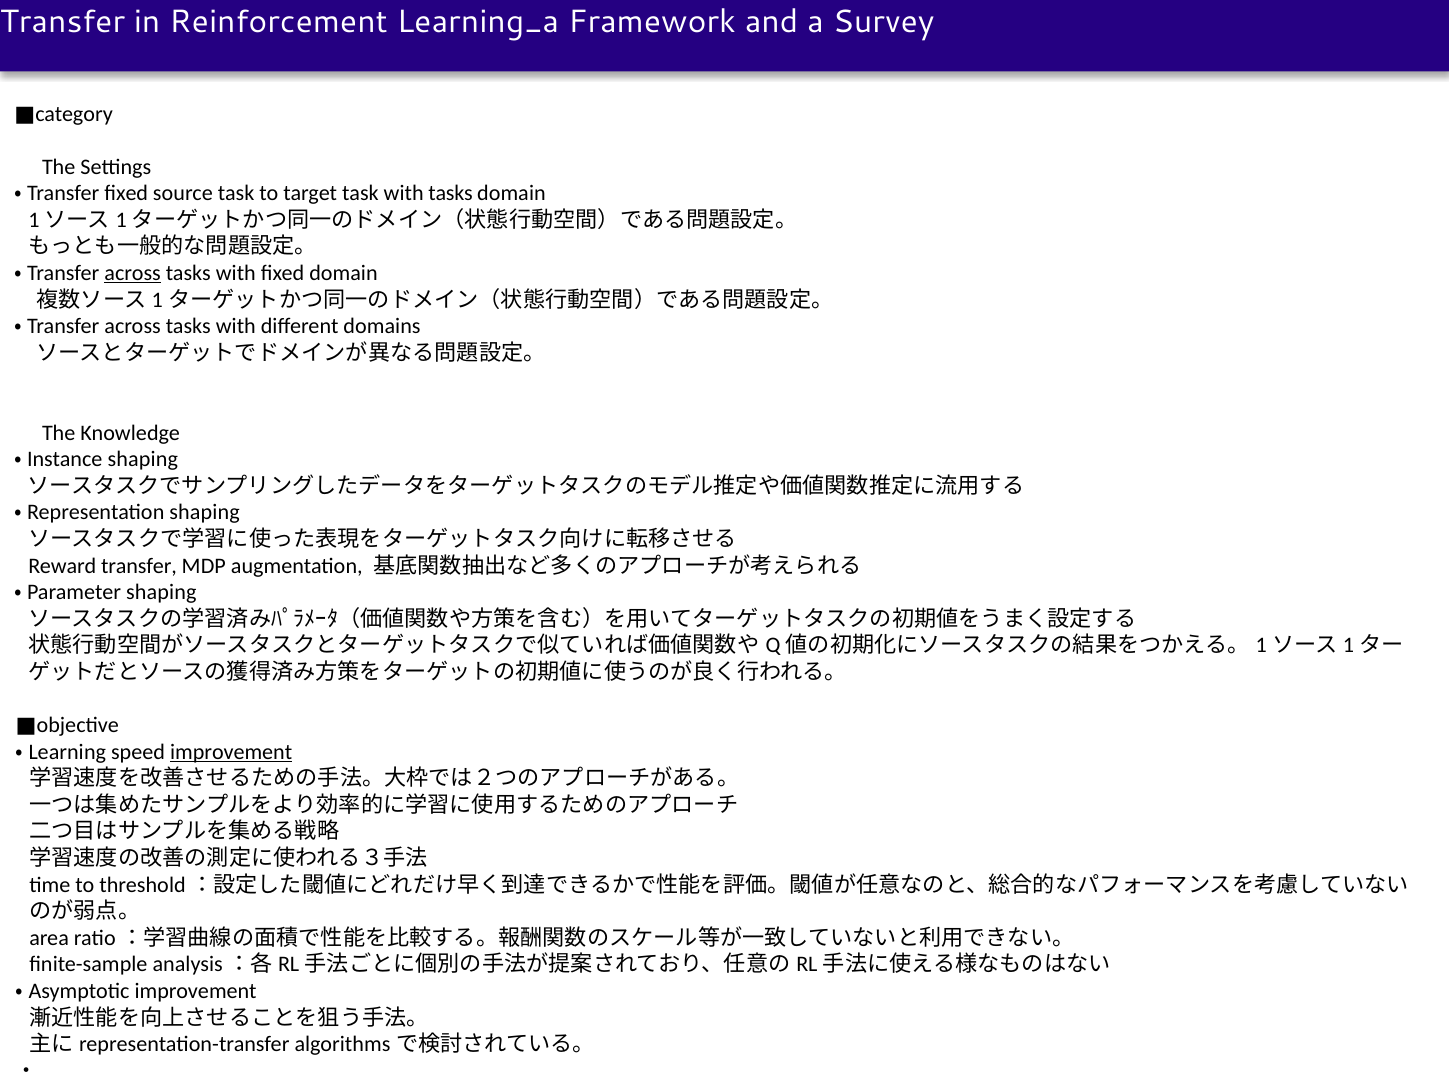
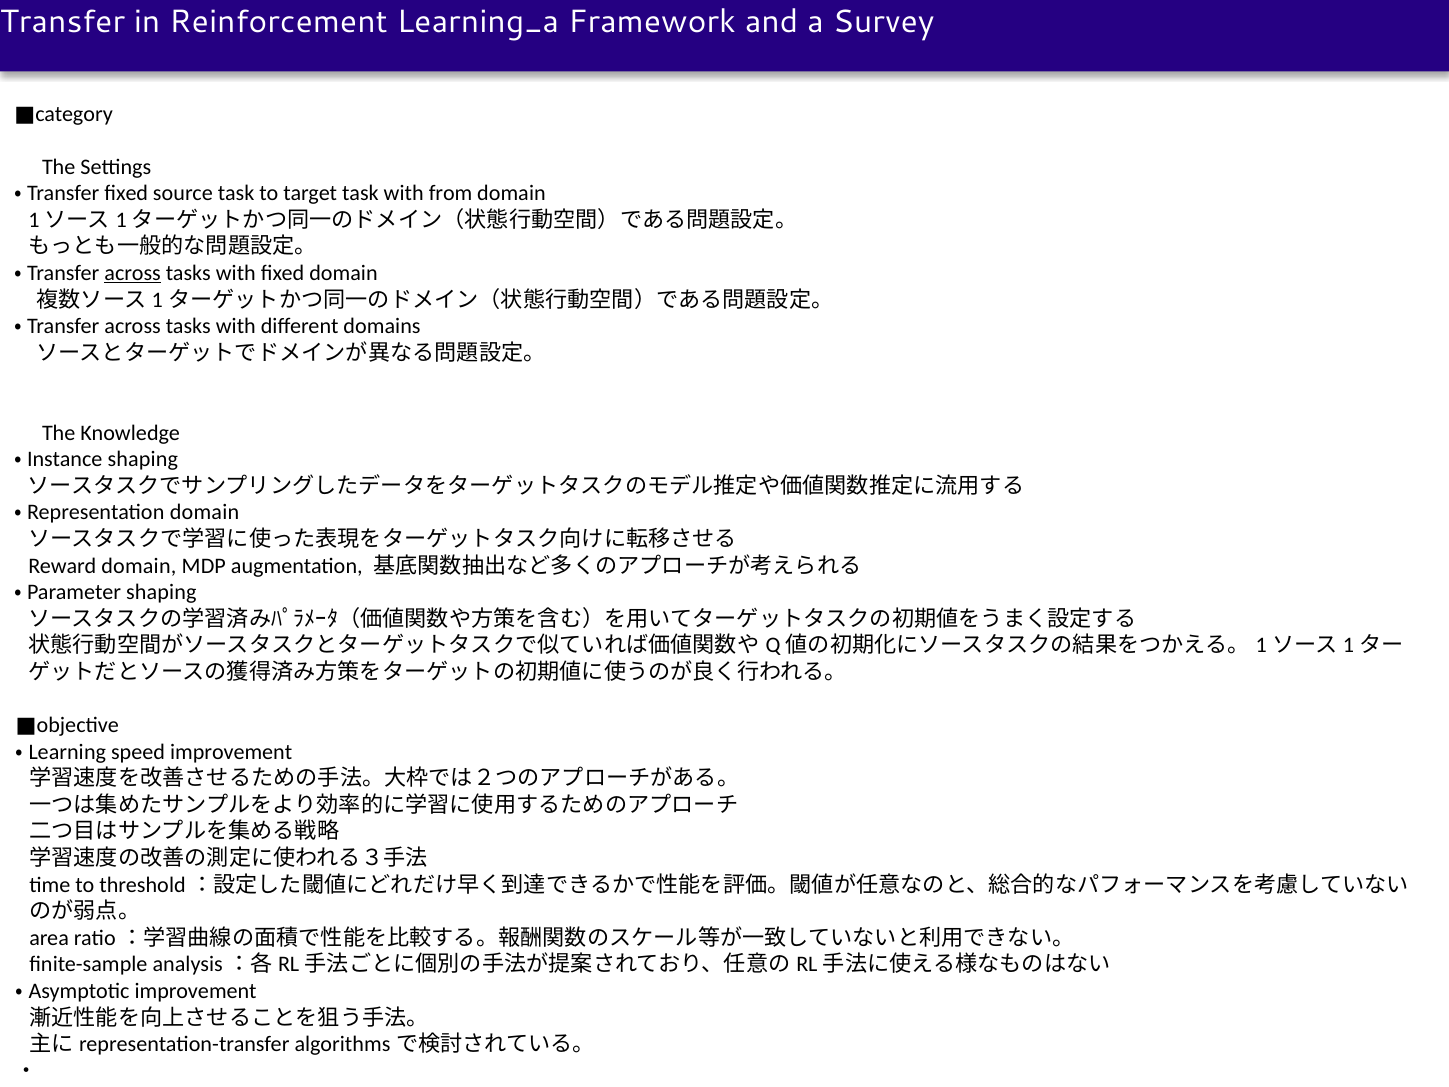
with tasks: tasks -> from (451, 193)
shaping: shaping -> domain (205, 512)
Reward transfer: transfer -> domain (139, 566)
improvement underline: present -> none (231, 752)
